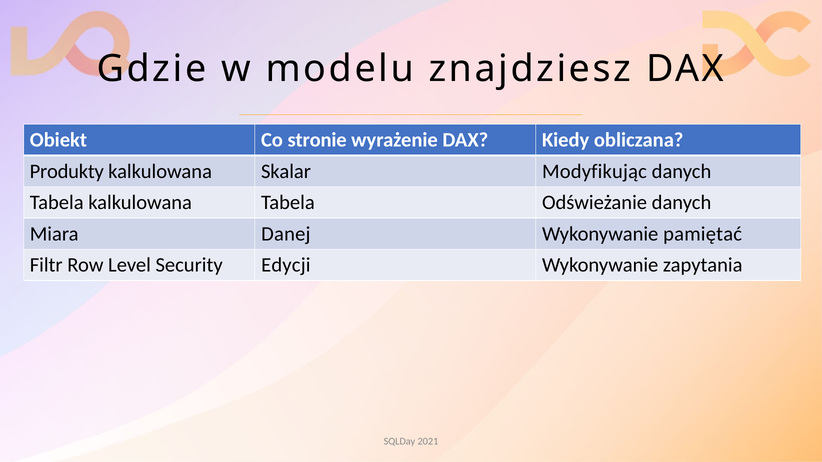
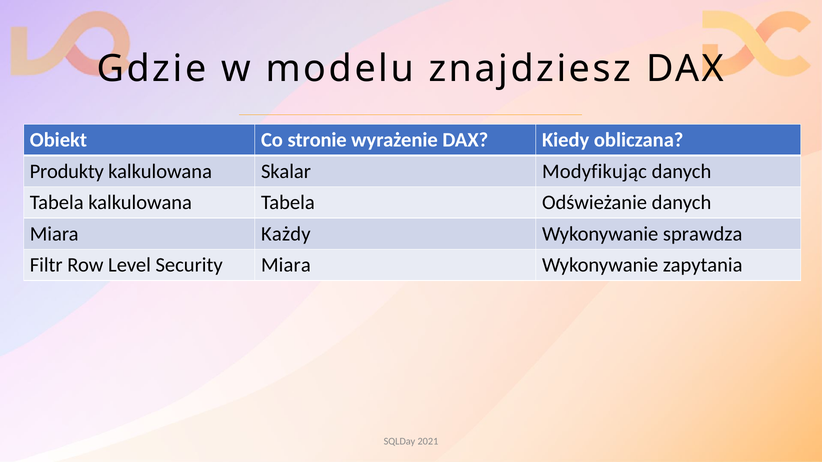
Danej: Danej -> Każdy (286, 234)
pamiętać: pamiętać -> sprawdza (703, 234)
Security Edycji: Edycji -> Miara (286, 265)
